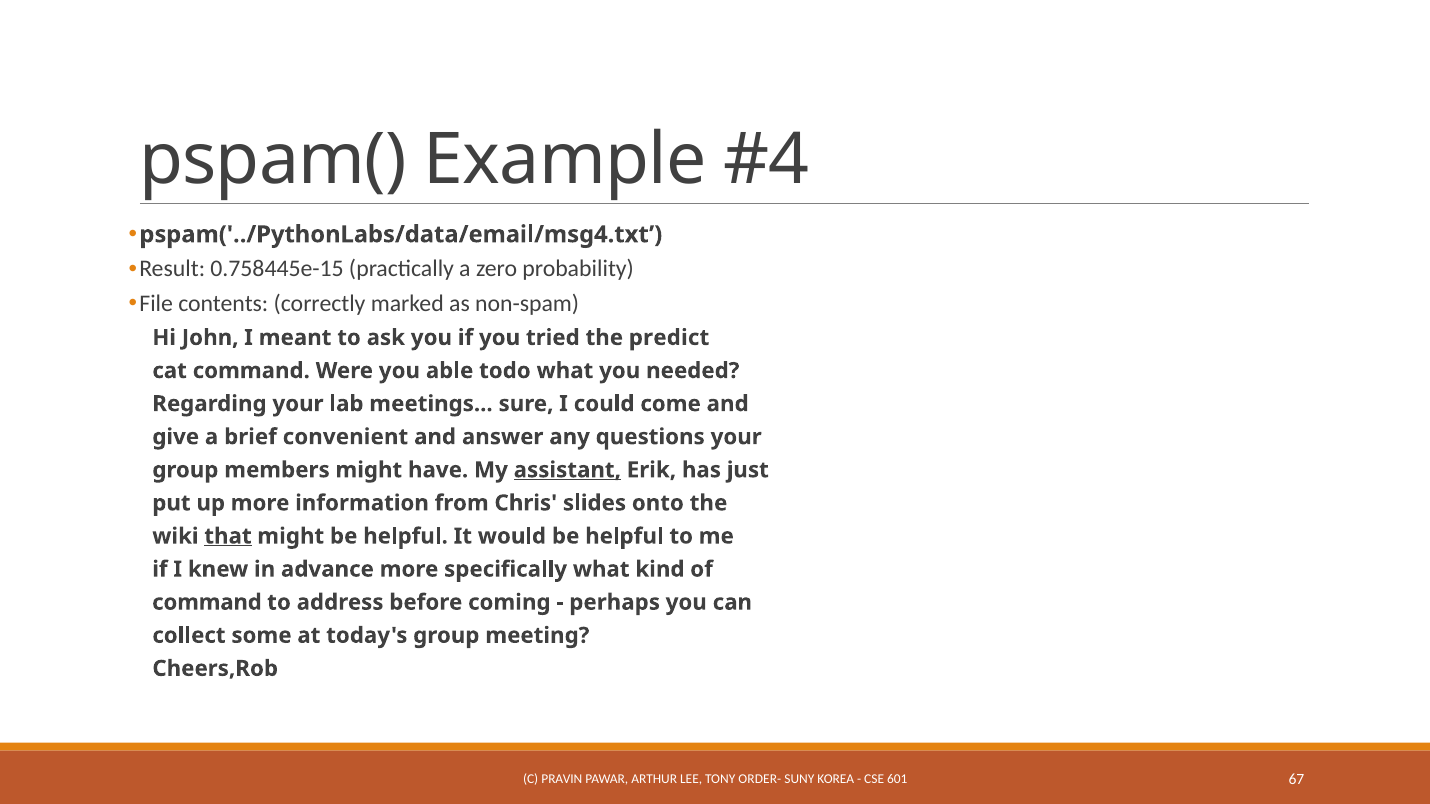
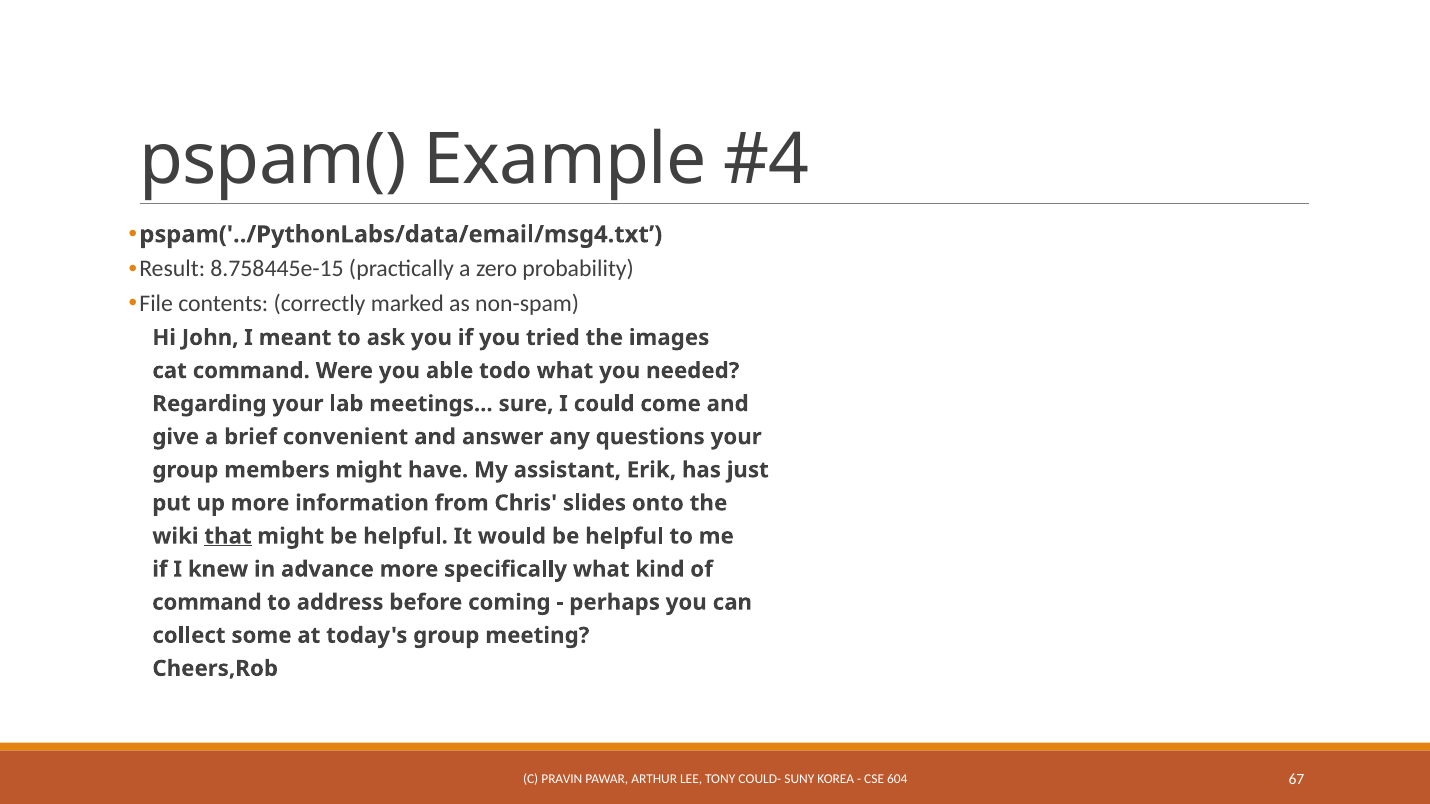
0.758445e-15: 0.758445e-15 -> 8.758445e-15 (277, 269)
predict: predict -> images (669, 338)
assistant underline: present -> none (567, 470)
ORDER-: ORDER- -> COULD- (760, 780)
601: 601 -> 604 (897, 780)
